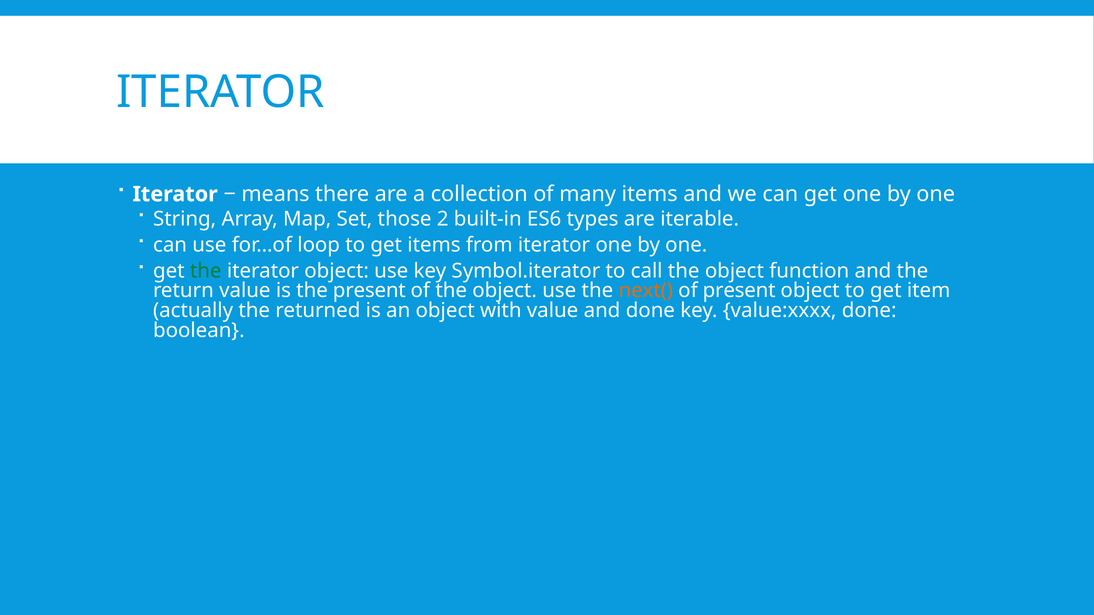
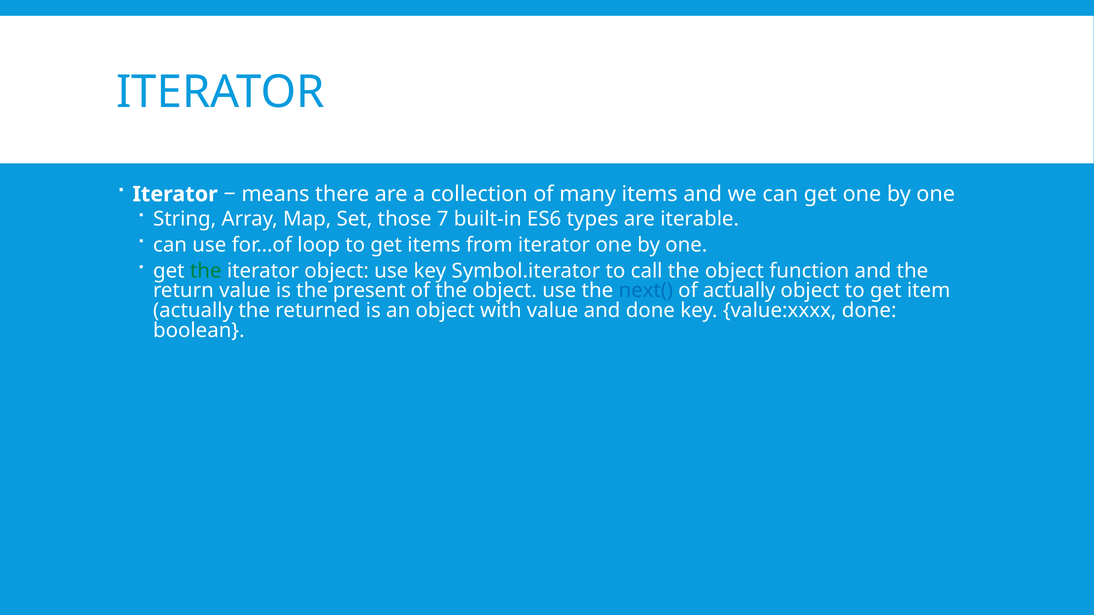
2: 2 -> 7 (443, 219)
next( colour: orange -> blue (646, 291)
of present: present -> actually (739, 291)
